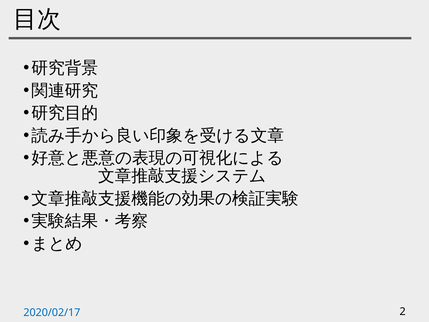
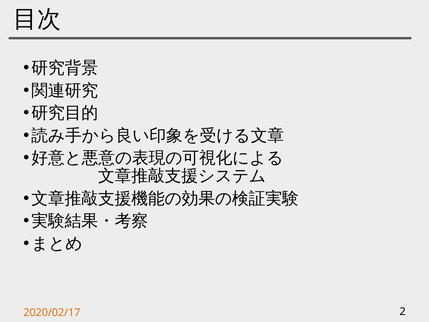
2020/02/17 colour: blue -> orange (52, 312)
